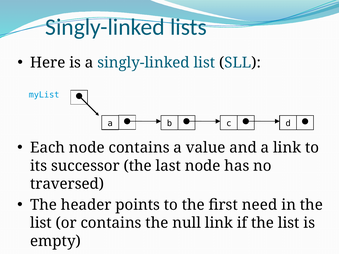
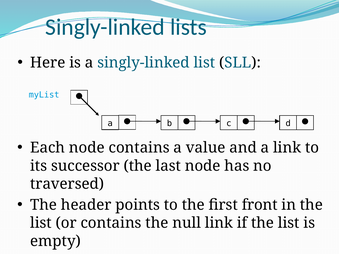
need: need -> front (260, 205)
